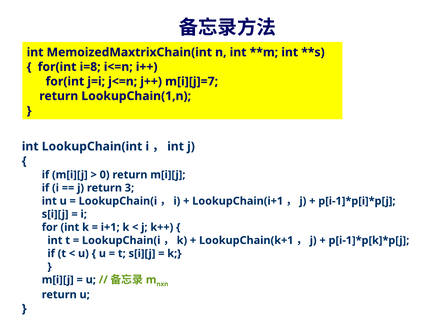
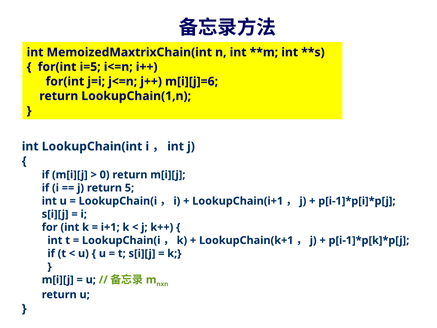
i=8: i=8 -> i=5 (90, 67)
m[i][j]=7: m[i][j]=7 -> m[i][j]=6 (192, 81)
3: 3 -> 5 (129, 188)
